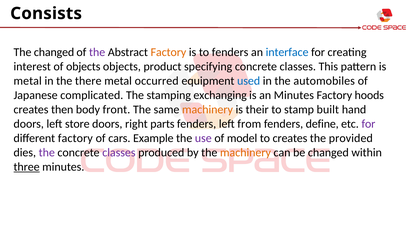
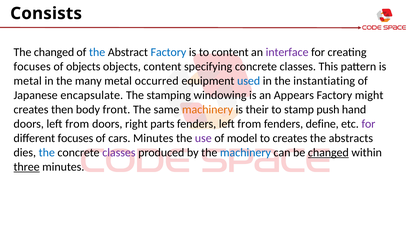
the colour: purple -> blue (97, 52)
Factory colour: orange -> blue (168, 52)
to fenders: fenders -> content (230, 52)
interface colour: blue -> purple (287, 52)
interest: interest -> focuses (32, 66)
objects product: product -> content (162, 66)
there: there -> many (88, 81)
automobiles: automobiles -> instantiating (324, 81)
complicated: complicated -> encapsulate (92, 95)
exchanging: exchanging -> windowing (220, 95)
an Minutes: Minutes -> Appears (294, 95)
hoods: hoods -> might (369, 95)
built: built -> push (328, 109)
doors left store: store -> from (77, 124)
different factory: factory -> focuses (75, 138)
cars Example: Example -> Minutes (153, 138)
provided: provided -> abstracts (351, 138)
the colour: purple -> blue (47, 152)
machinery colour: orange -> blue (245, 152)
changed underline: none -> present (328, 152)
